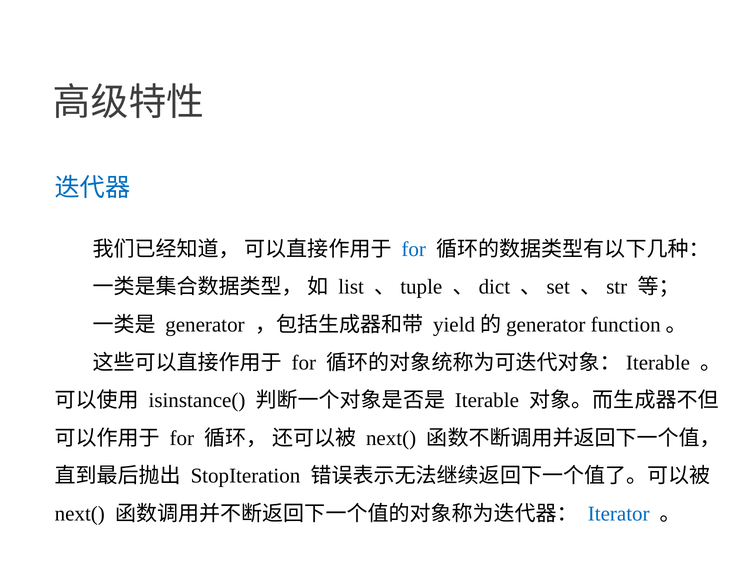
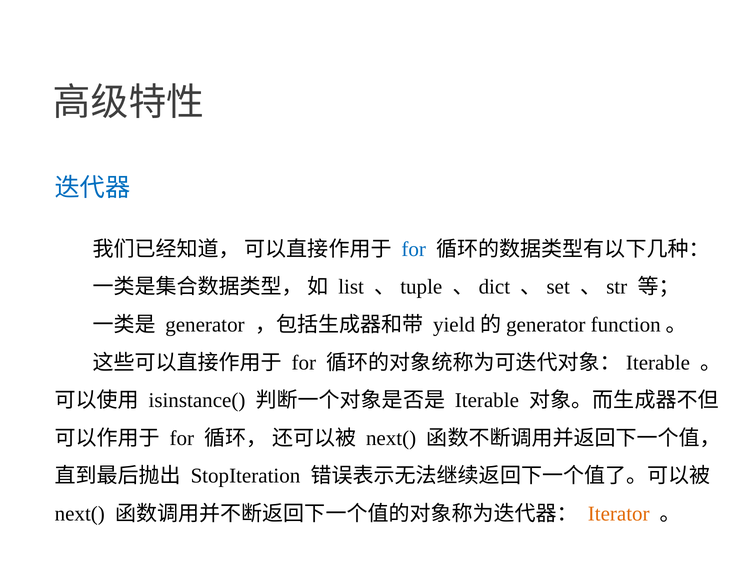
Iterator colour: blue -> orange (619, 514)
